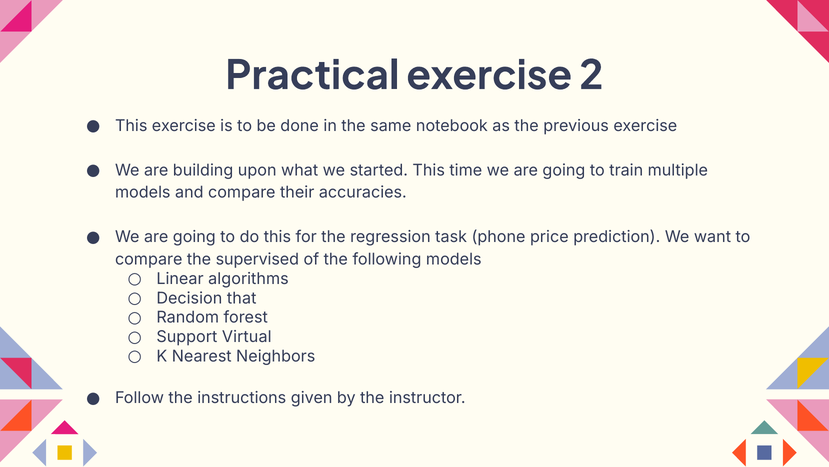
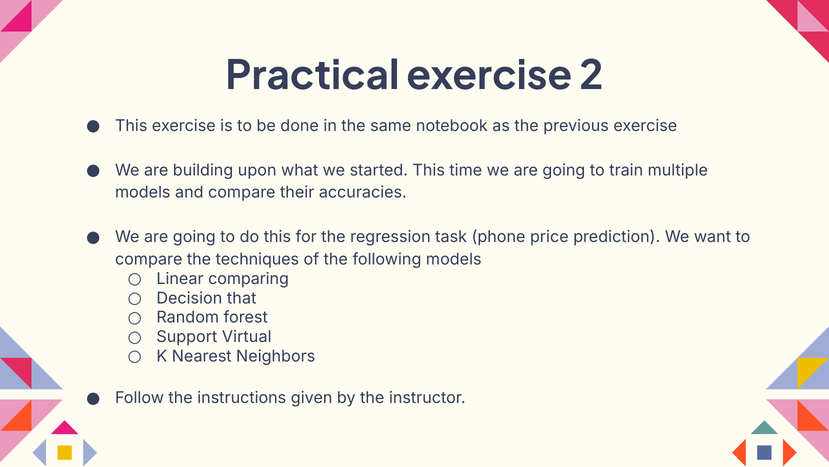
supervised: supervised -> techniques (257, 259)
algorithms: algorithms -> comparing (249, 278)
